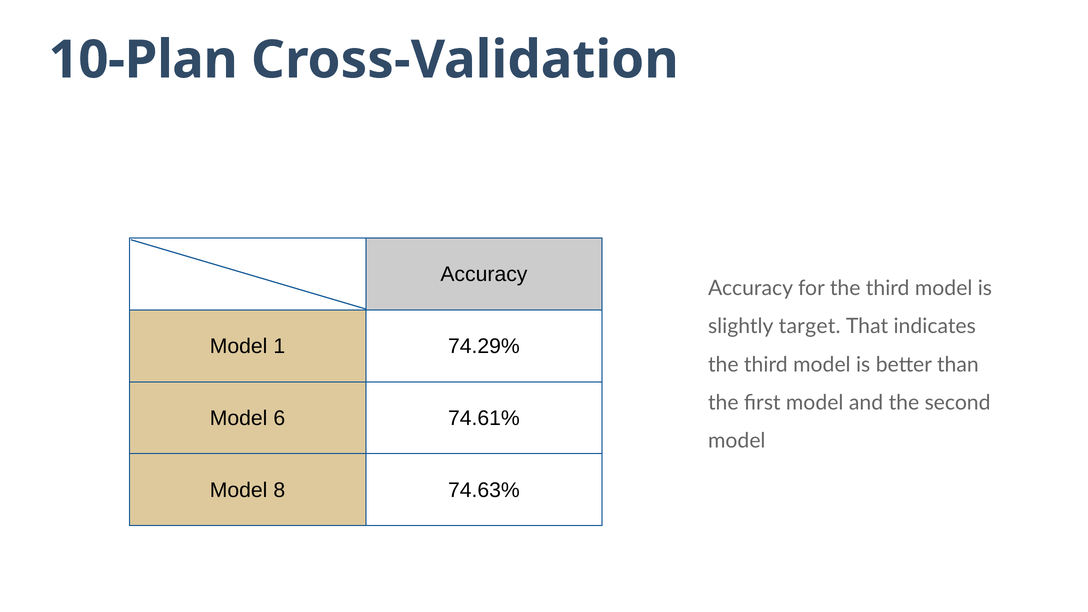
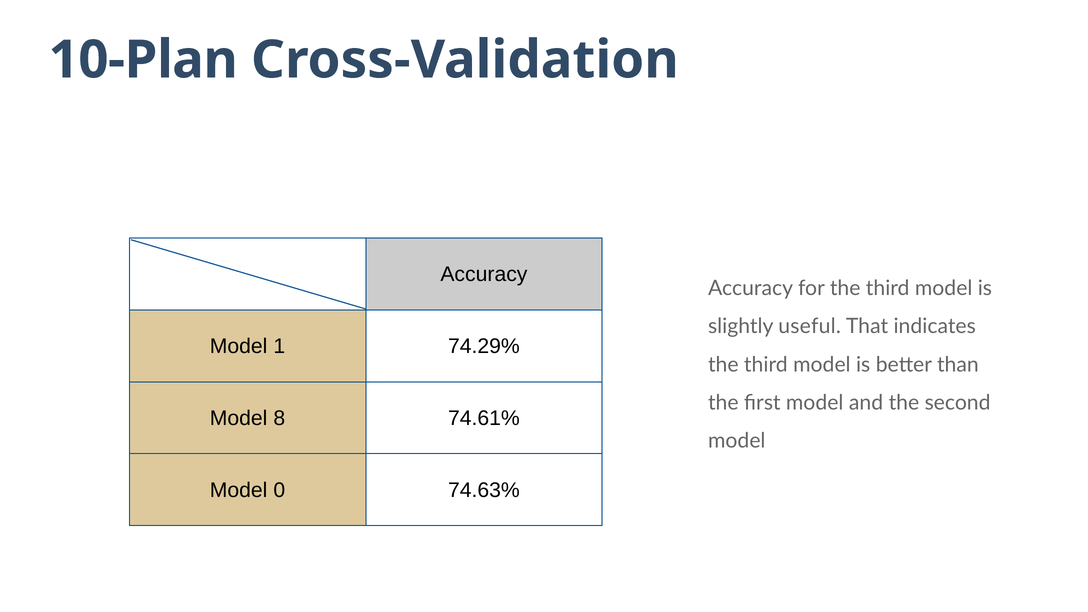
target: target -> useful (810, 327)
6: 6 -> 8 (279, 418)
8: 8 -> 0 (279, 490)
